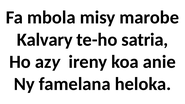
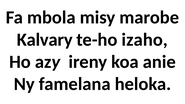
satria: satria -> izaho (145, 40)
